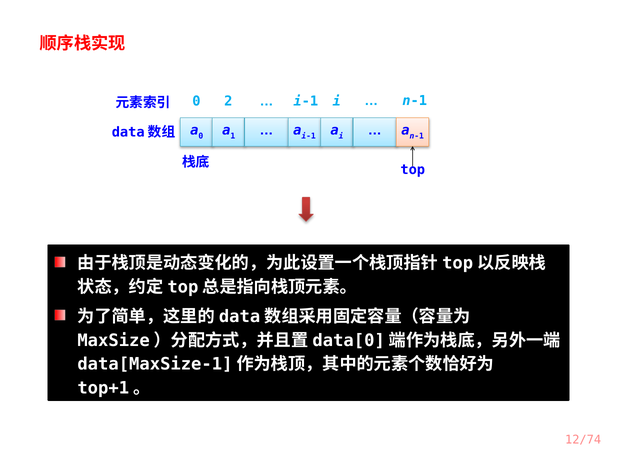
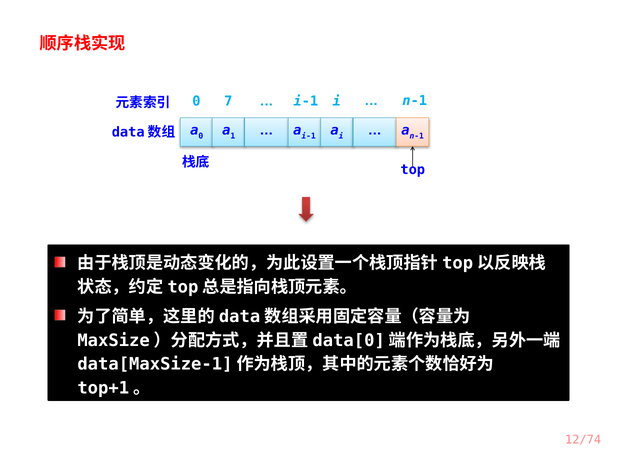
2: 2 -> 7 (228, 101)
